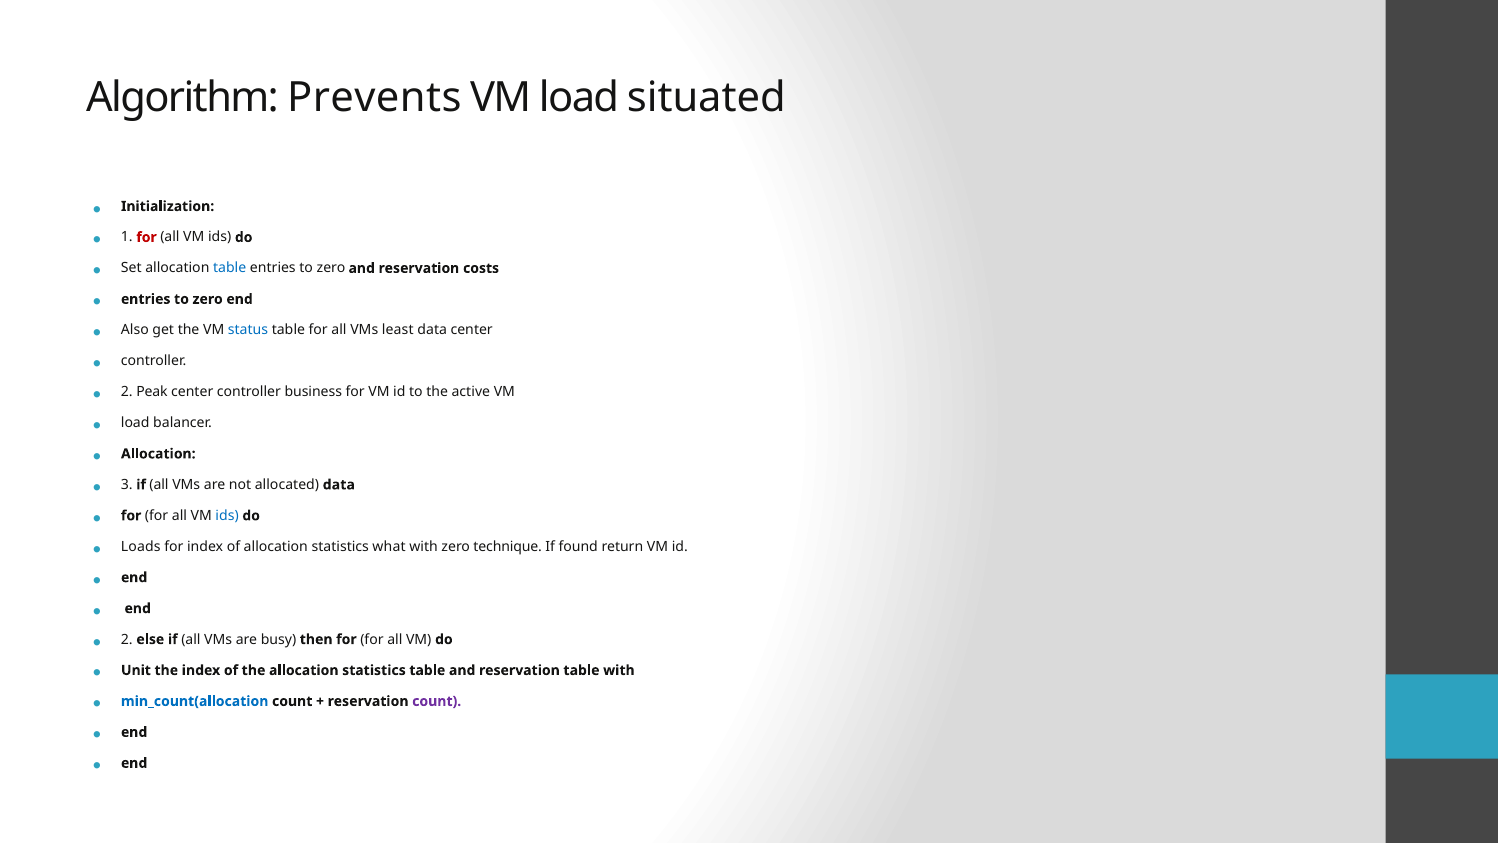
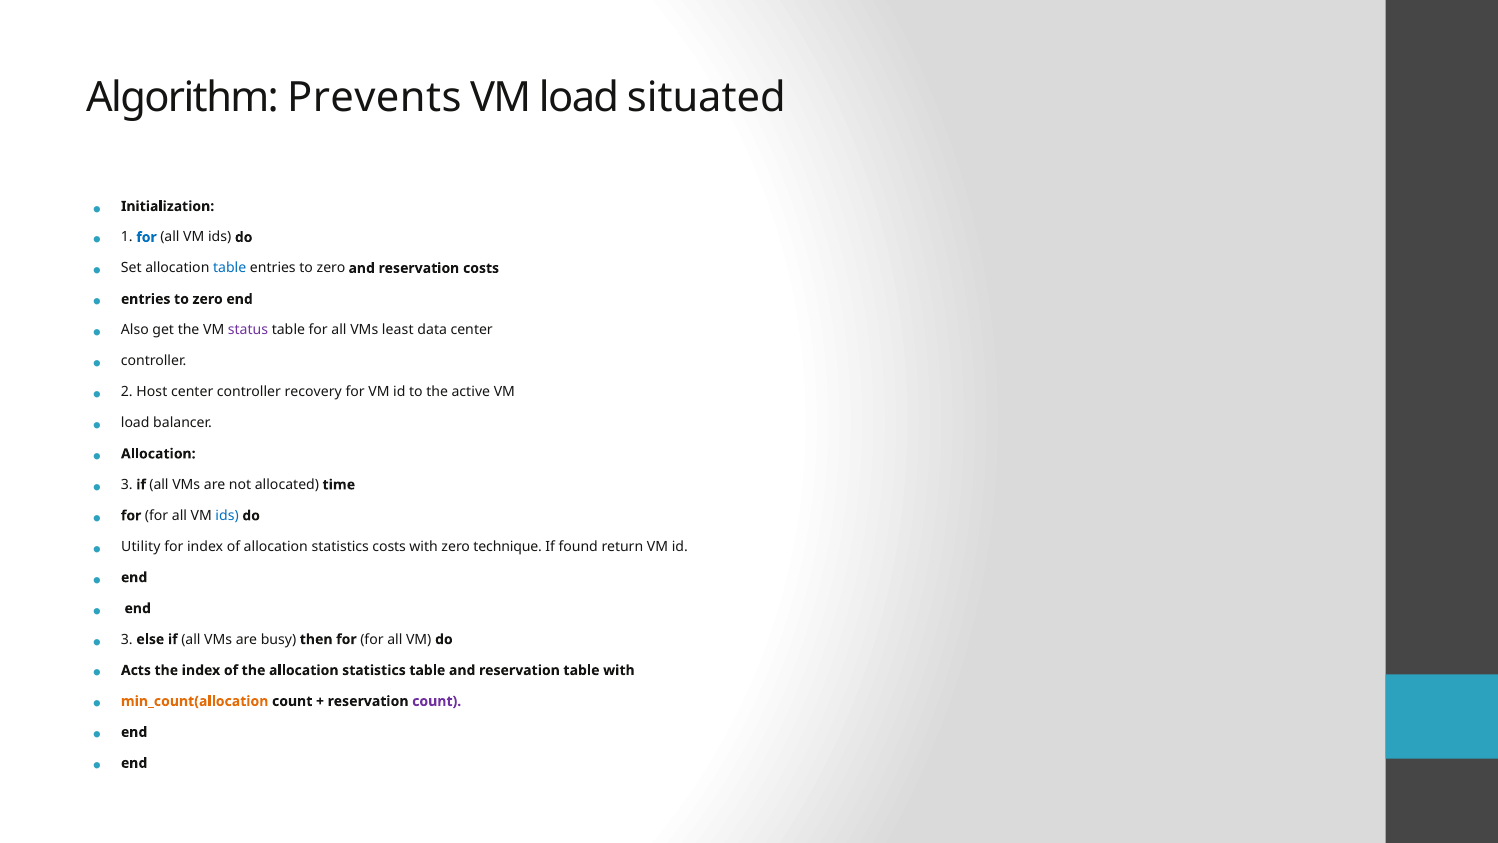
for colour: red -> blue (147, 237)
status colour: blue -> purple (248, 330)
Peak: Peak -> Host (152, 392)
business: business -> recovery (313, 392)
allocated data: data -> time (339, 485)
Loads: Loads -> Utility (141, 547)
statistics what: what -> costs (389, 547)
2: 2 -> 3 (127, 639)
Unit: Unit -> Acts (136, 670)
min_count(allocation colour: blue -> orange (195, 701)
